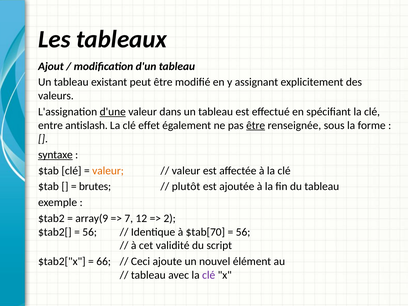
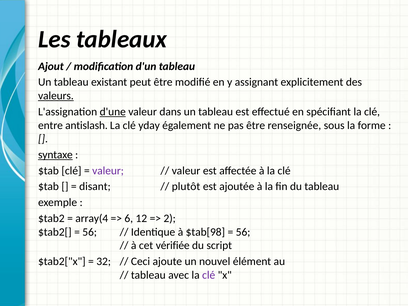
valeurs underline: none -> present (56, 96)
effet: effet -> yday (149, 125)
être underline: present -> none (256, 125)
valeur colour: orange -> purple (108, 171)
brutes: brutes -> disant (95, 187)
array(9: array(9 -> array(4 (92, 218)
7: 7 -> 6 (129, 218)
$tab[70: $tab[70 -> $tab[98 (205, 232)
validité: validité -> vérifiée (173, 246)
66: 66 -> 32 (104, 261)
